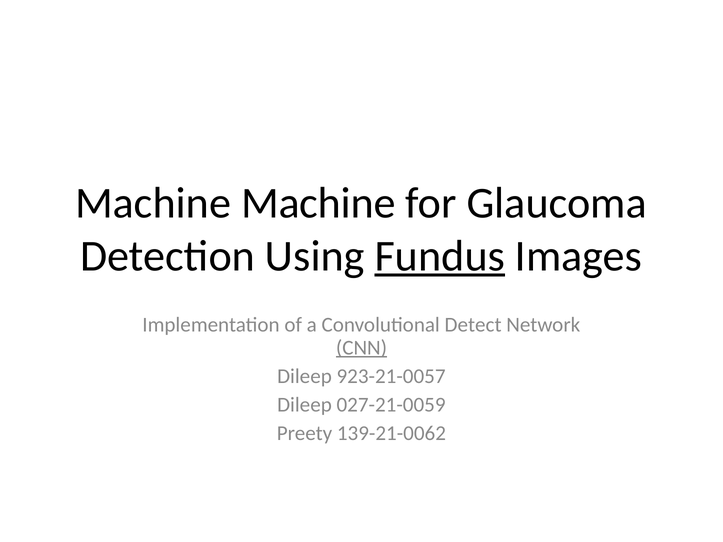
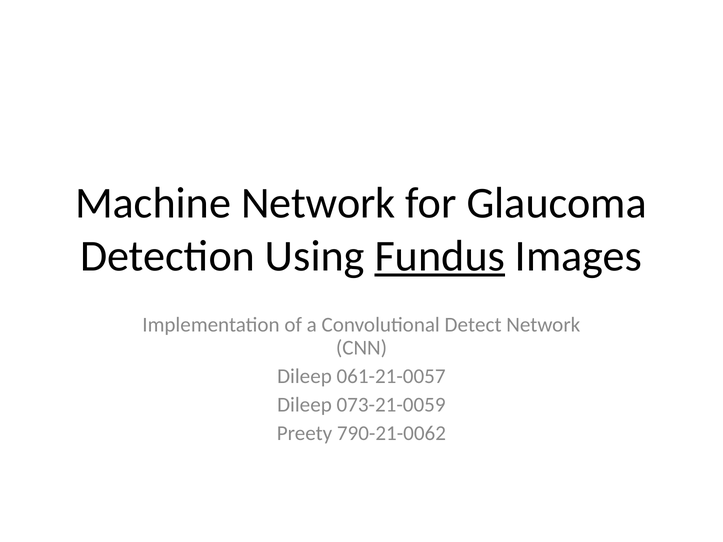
Machine Machine: Machine -> Network (318, 203)
CNN underline: present -> none (361, 348)
923-21-0057: 923-21-0057 -> 061-21-0057 (391, 376)
027-21-0059: 027-21-0059 -> 073-21-0059 (391, 405)
139-21-0062: 139-21-0062 -> 790-21-0062 (391, 433)
